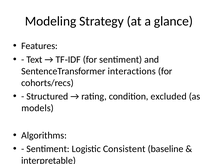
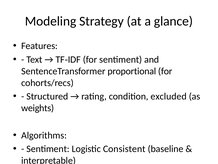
interactions: interactions -> proportional (132, 71)
models: models -> weights (38, 108)
